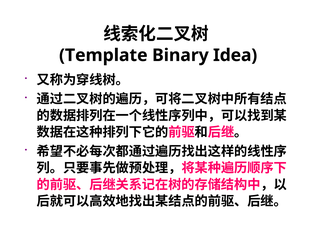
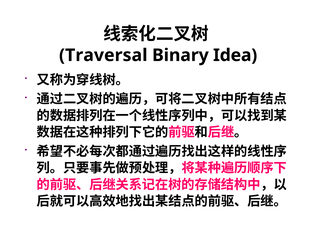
Template: Template -> Traversal (103, 55)
